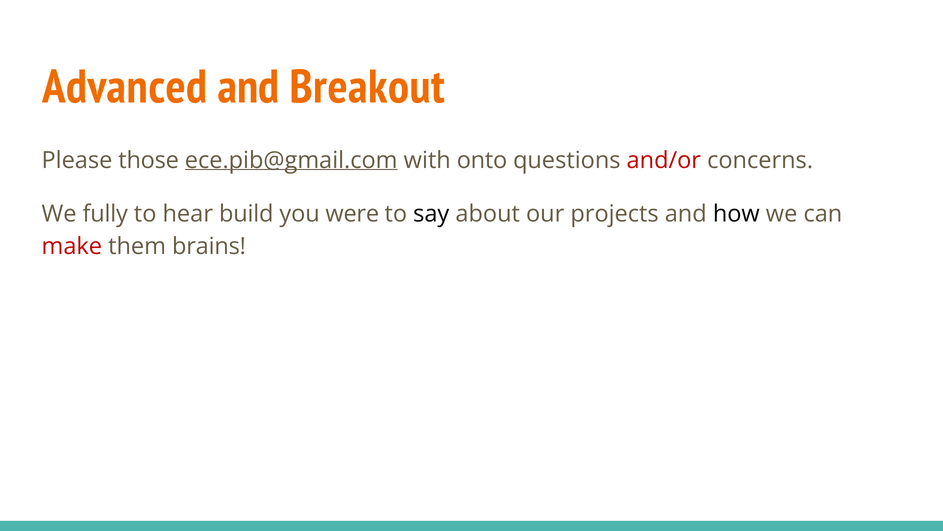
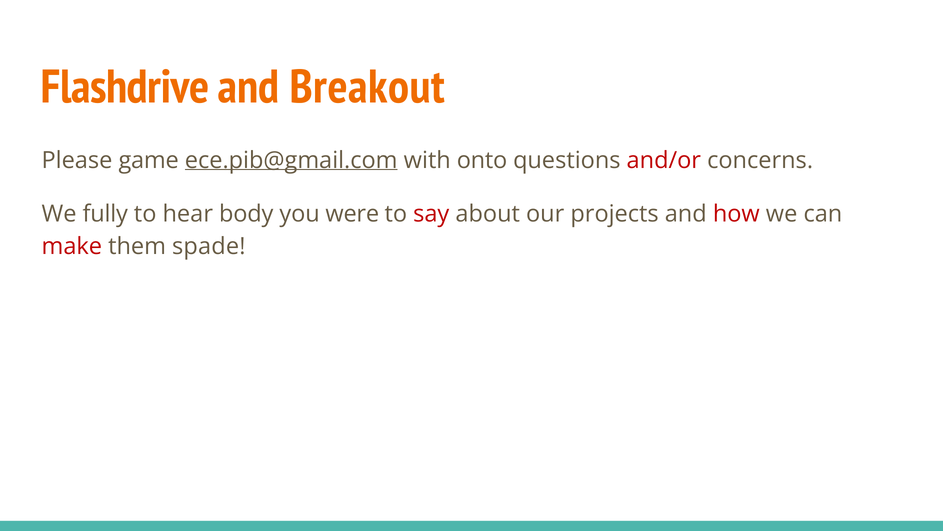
Advanced: Advanced -> Flashdrive (125, 87)
those: those -> game (149, 160)
build: build -> body (246, 214)
say colour: black -> red (431, 214)
how colour: black -> red (736, 214)
brains: brains -> spade (209, 246)
